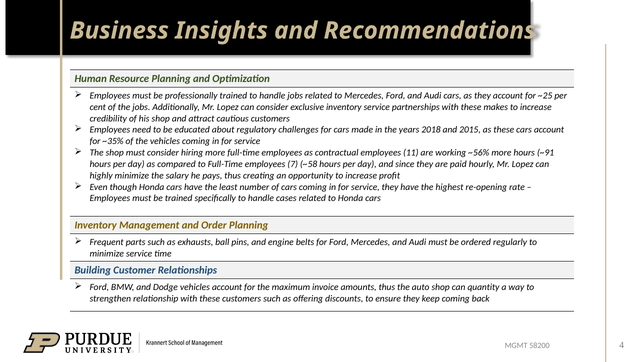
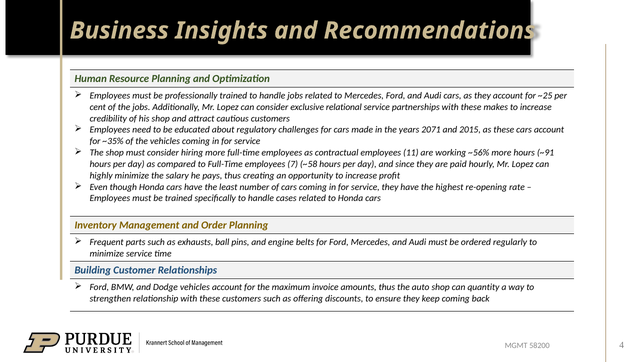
exclusive inventory: inventory -> relational (344, 107)
2018: 2018 -> 2071 (431, 130)
